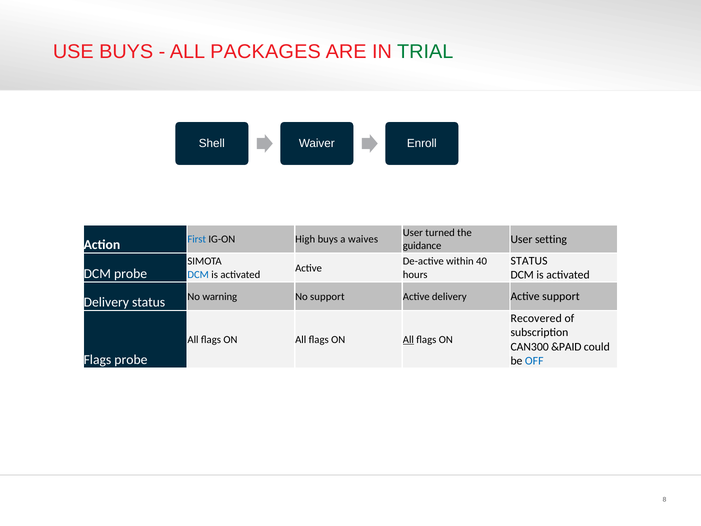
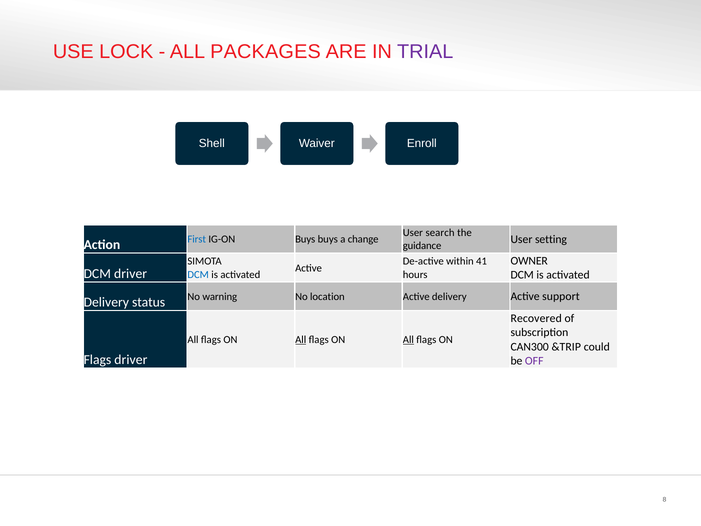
USE BUYS: BUYS -> LOCK (126, 51)
TRIAL colour: green -> purple (425, 51)
turned: turned -> search (440, 233)
IG-ON High: High -> Buys (305, 239)
waives: waives -> change (363, 239)
STATUS: STATUS -> OWNER (529, 261)
40: 40 -> 41 (482, 261)
DCM probe: probe -> driver (131, 274)
No support: support -> location (327, 297)
All underline: none -> present (301, 339)
&PAID: &PAID -> &TRIP (566, 347)
Flags probe: probe -> driver (131, 360)
OFF colour: blue -> purple (534, 361)
